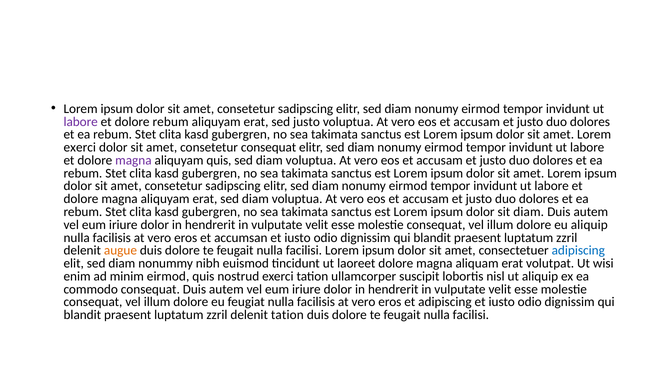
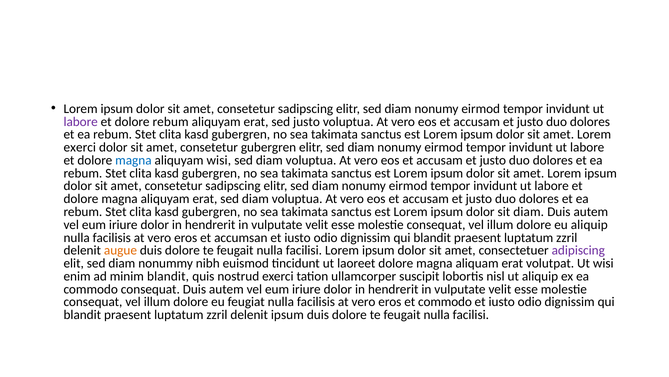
consetetur consequat: consequat -> gubergren (269, 147)
magna colour: purple -> blue (133, 160)
aliquyam quis: quis -> wisi (219, 160)
adipiscing colour: blue -> purple (578, 250)
minim eirmod: eirmod -> blandit (168, 276)
et adipiscing: adipiscing -> commodo (445, 301)
delenit tation: tation -> ipsum (287, 314)
